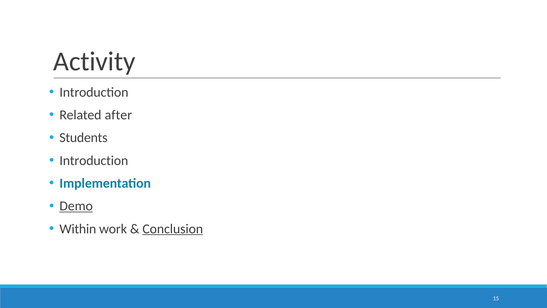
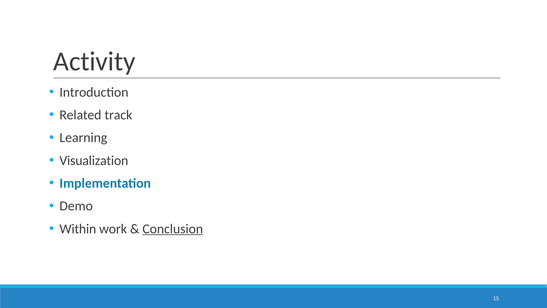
after: after -> track (118, 115)
Students: Students -> Learning (83, 138)
Introduction: Introduction -> Visualization (94, 160)
Demo underline: present -> none (76, 206)
